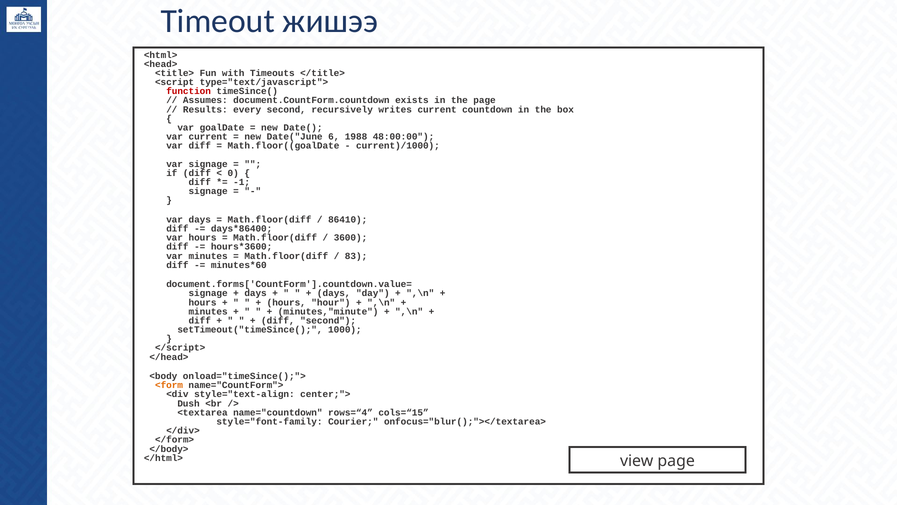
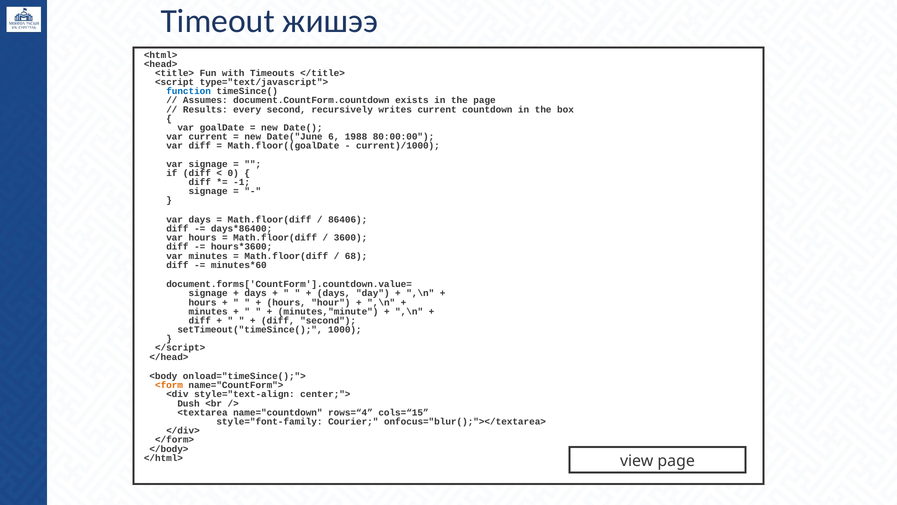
function colour: red -> blue (189, 91)
48:00:00: 48:00:00 -> 80:00:00 (404, 137)
86410: 86410 -> 86406 (348, 219)
83: 83 -> 68 (356, 256)
